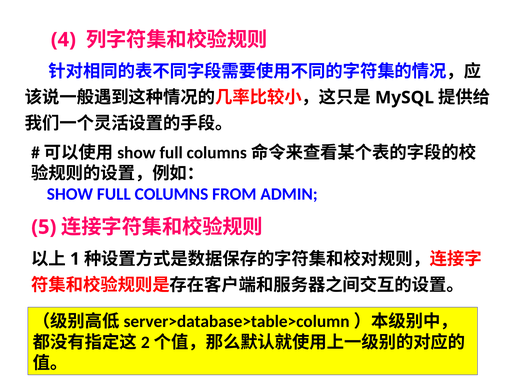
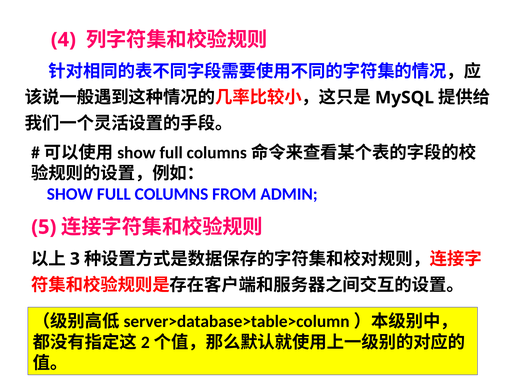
1: 1 -> 3 (75, 258)
